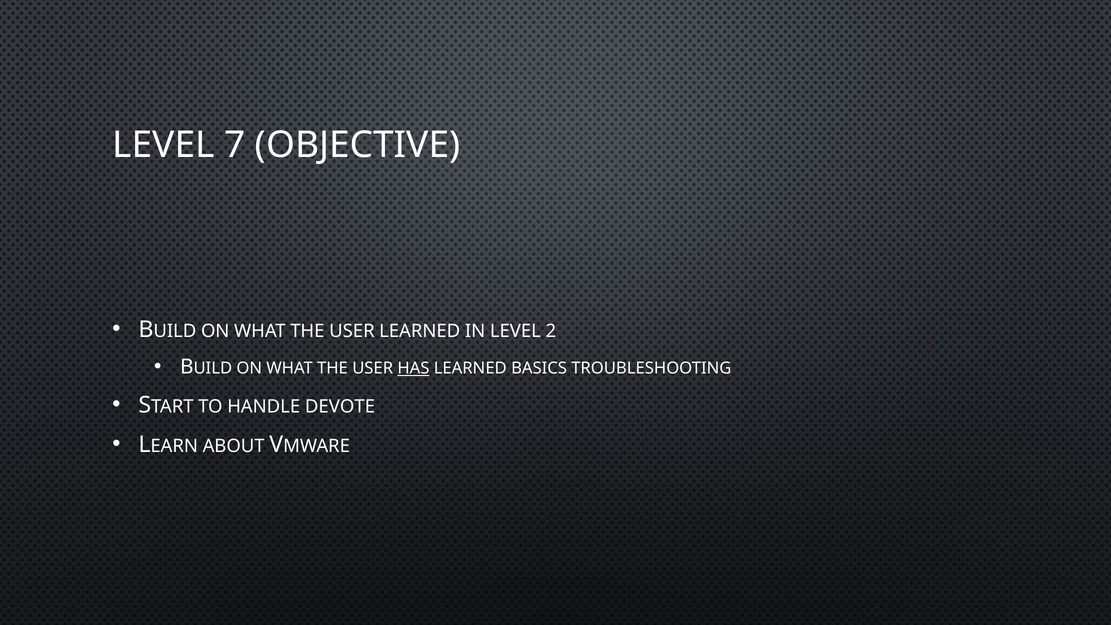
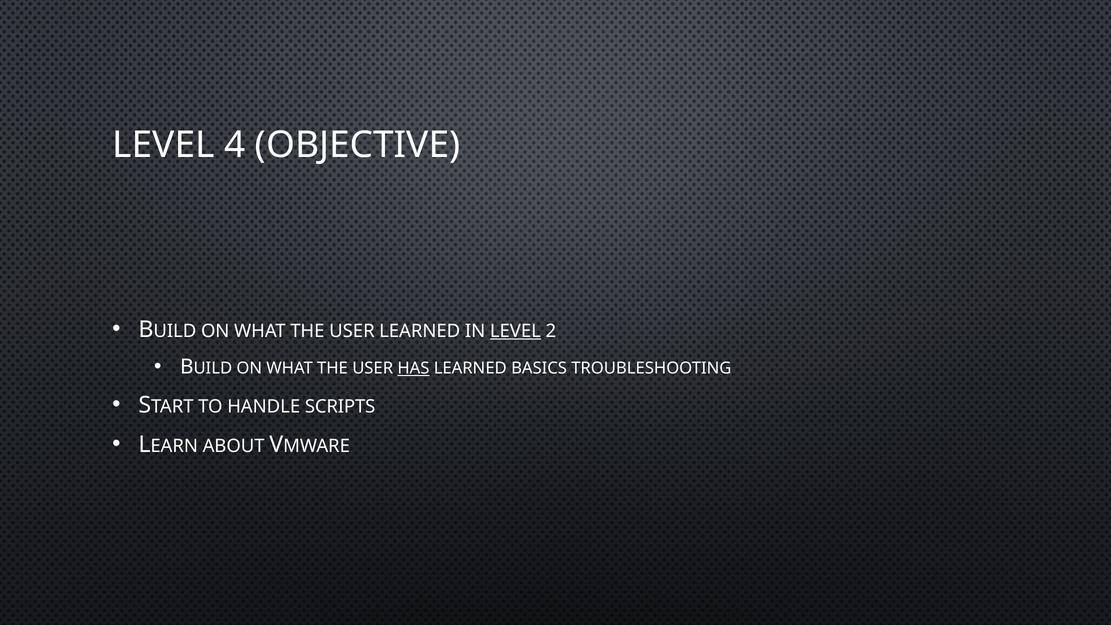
7: 7 -> 4 (235, 145)
LEVEL underline: none -> present (515, 331)
DEVOTE: DEVOTE -> SCRIPTS (340, 407)
